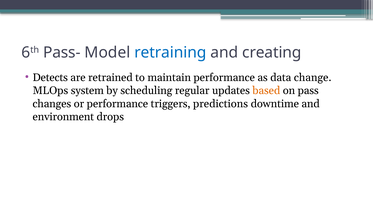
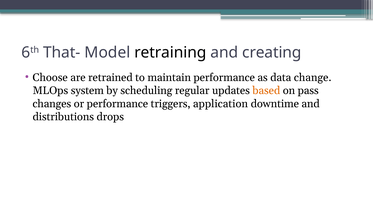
Pass-: Pass- -> That- (62, 52)
retraining colour: blue -> black (170, 52)
Detects: Detects -> Choose (50, 77)
predictions: predictions -> application (221, 104)
environment: environment -> distributions (63, 117)
